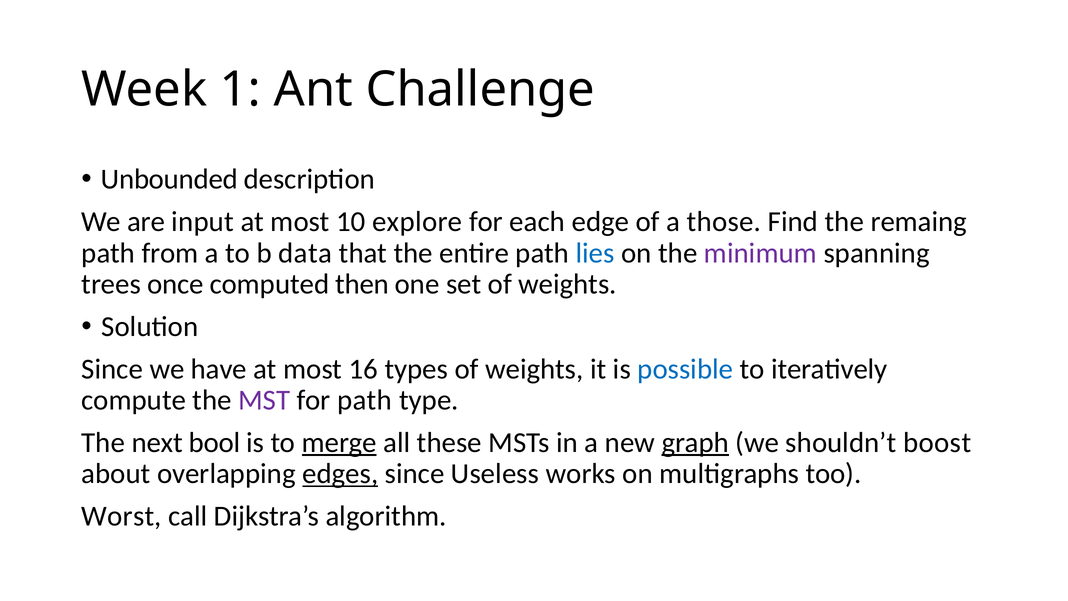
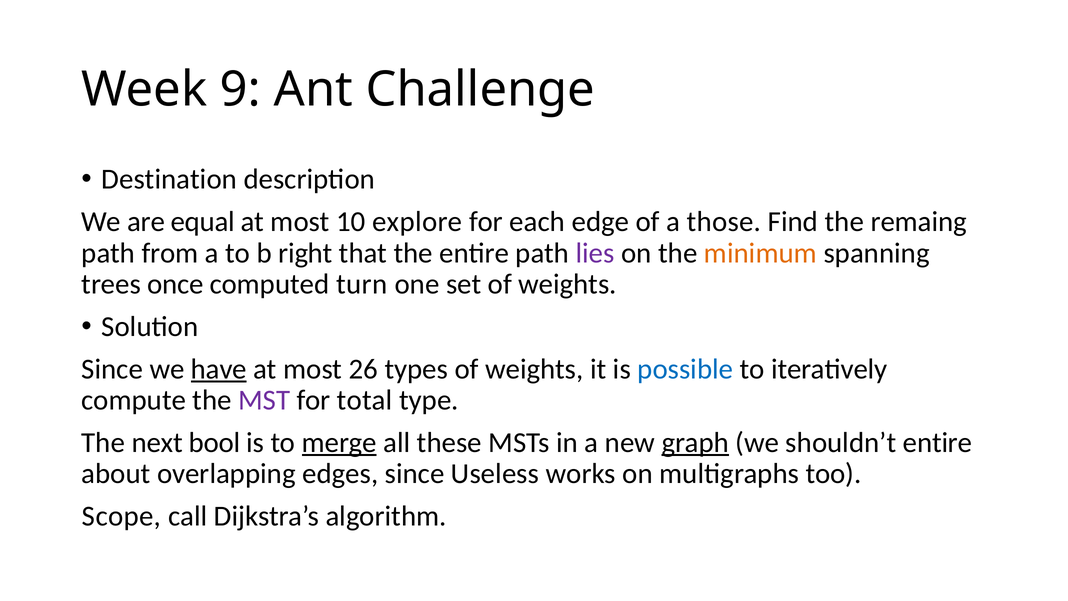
1: 1 -> 9 (241, 90)
Unbounded: Unbounded -> Destination (169, 179)
input: input -> equal (203, 222)
data: data -> right (305, 253)
lies colour: blue -> purple (595, 253)
minimum colour: purple -> orange (760, 253)
then: then -> turn (362, 284)
have underline: none -> present (219, 369)
16: 16 -> 26 (363, 369)
for path: path -> total (365, 400)
shouldn’t boost: boost -> entire (938, 442)
edges underline: present -> none (340, 474)
Worst: Worst -> Scope (121, 516)
